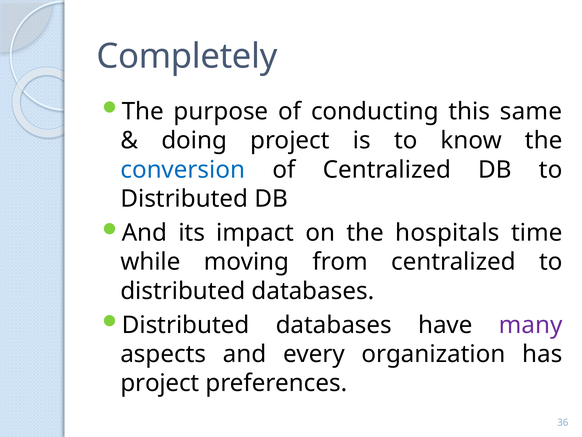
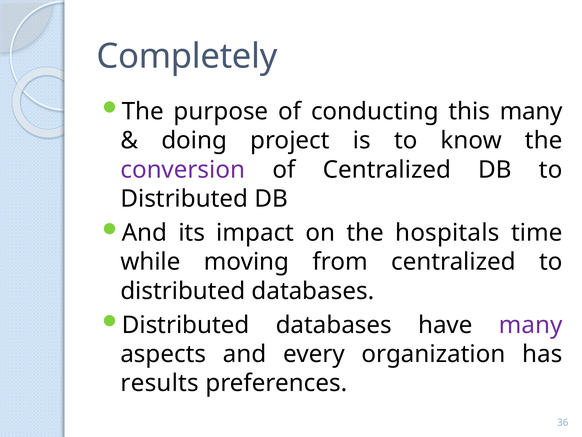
this same: same -> many (531, 111)
conversion colour: blue -> purple (183, 169)
project: project -> results (160, 383)
